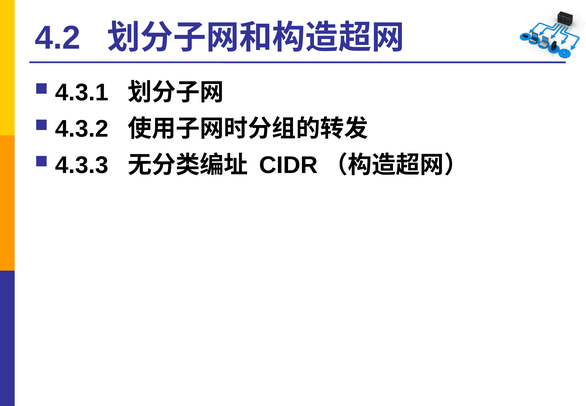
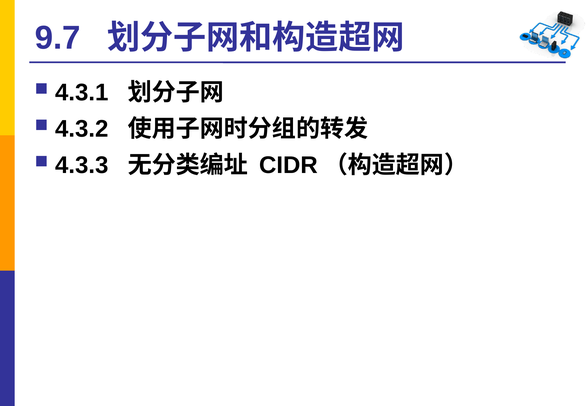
4.2: 4.2 -> 9.7 (58, 38)
